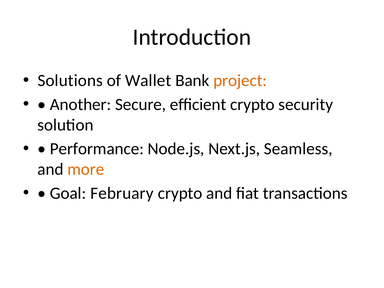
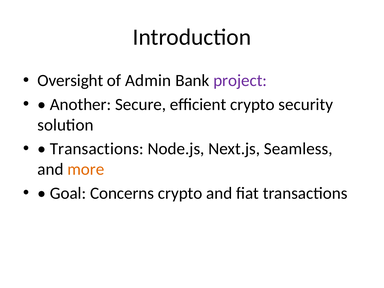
Solutions: Solutions -> Oversight (70, 81)
Wallet: Wallet -> Admin (148, 81)
project colour: orange -> purple (240, 81)
Performance: Performance -> Transactions (97, 149)
February: February -> Concerns (122, 193)
